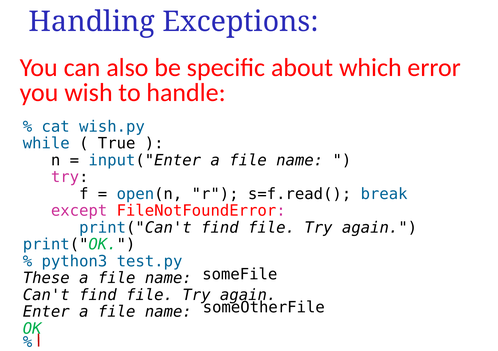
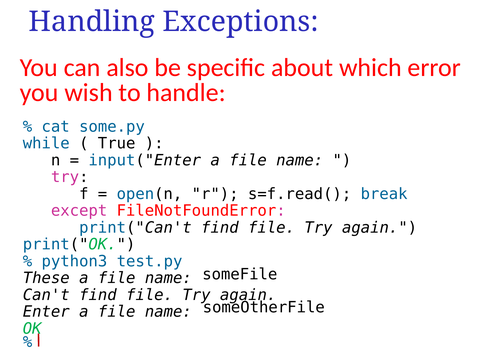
wish.py: wish.py -> some.py (112, 127)
